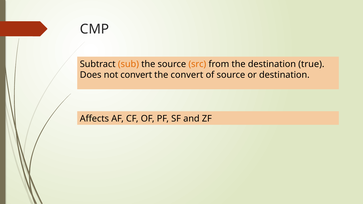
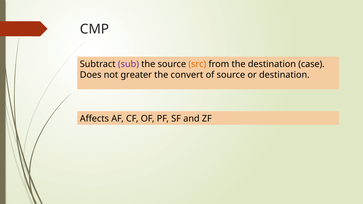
sub colour: orange -> purple (128, 64)
true: true -> case (311, 64)
not convert: convert -> greater (136, 75)
